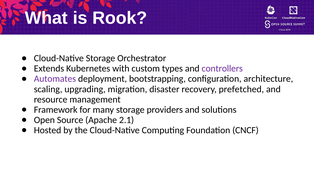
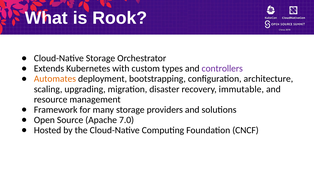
Automates colour: purple -> orange (55, 79)
prefetched: prefetched -> immutable (241, 89)
2.1: 2.1 -> 7.0 (127, 120)
